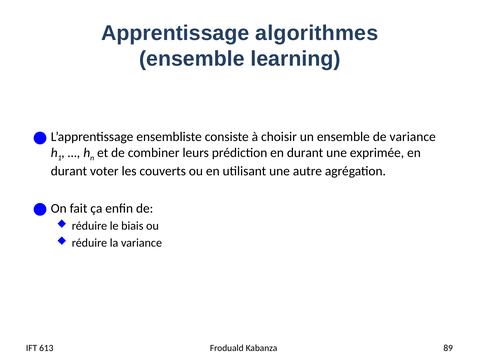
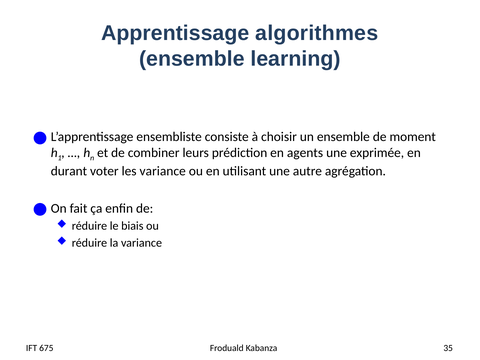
de variance: variance -> moment (413, 137)
prédiction en durant: durant -> agents (305, 153)
les couverts: couverts -> variance (163, 171)
613: 613 -> 675 (46, 348)
89: 89 -> 35 (448, 348)
